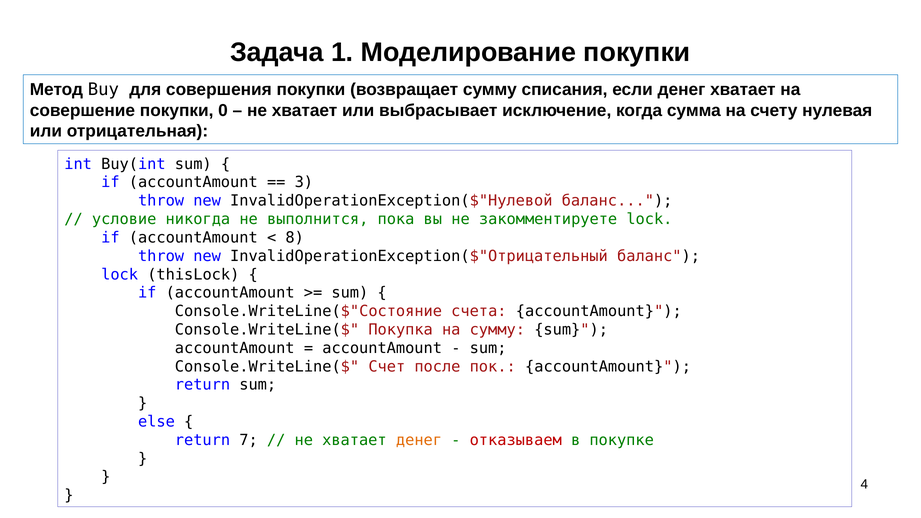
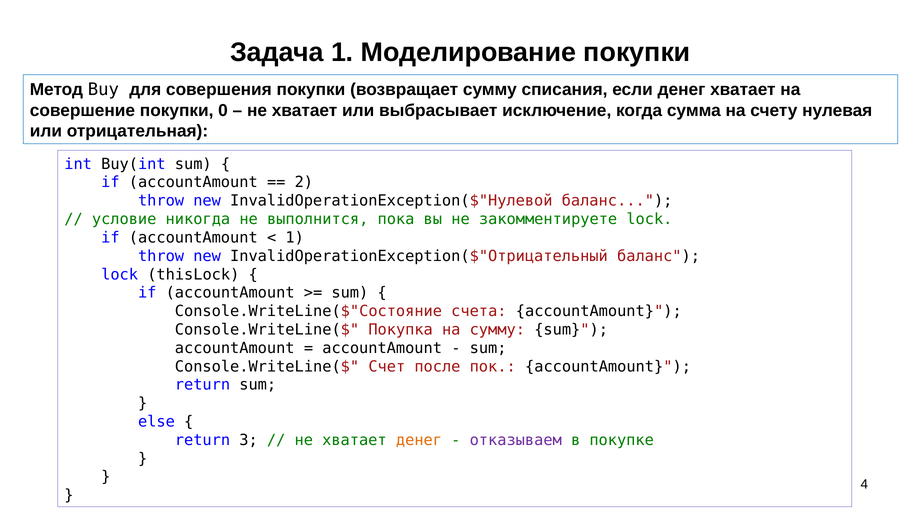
3: 3 -> 2 (304, 182)
8: 8 -> 1 (295, 238)
7: 7 -> 3 (249, 440)
отказываем colour: red -> purple (516, 440)
